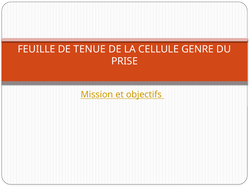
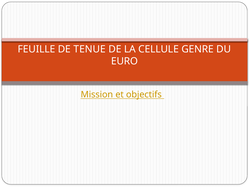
PRISE: PRISE -> EURO (125, 61)
